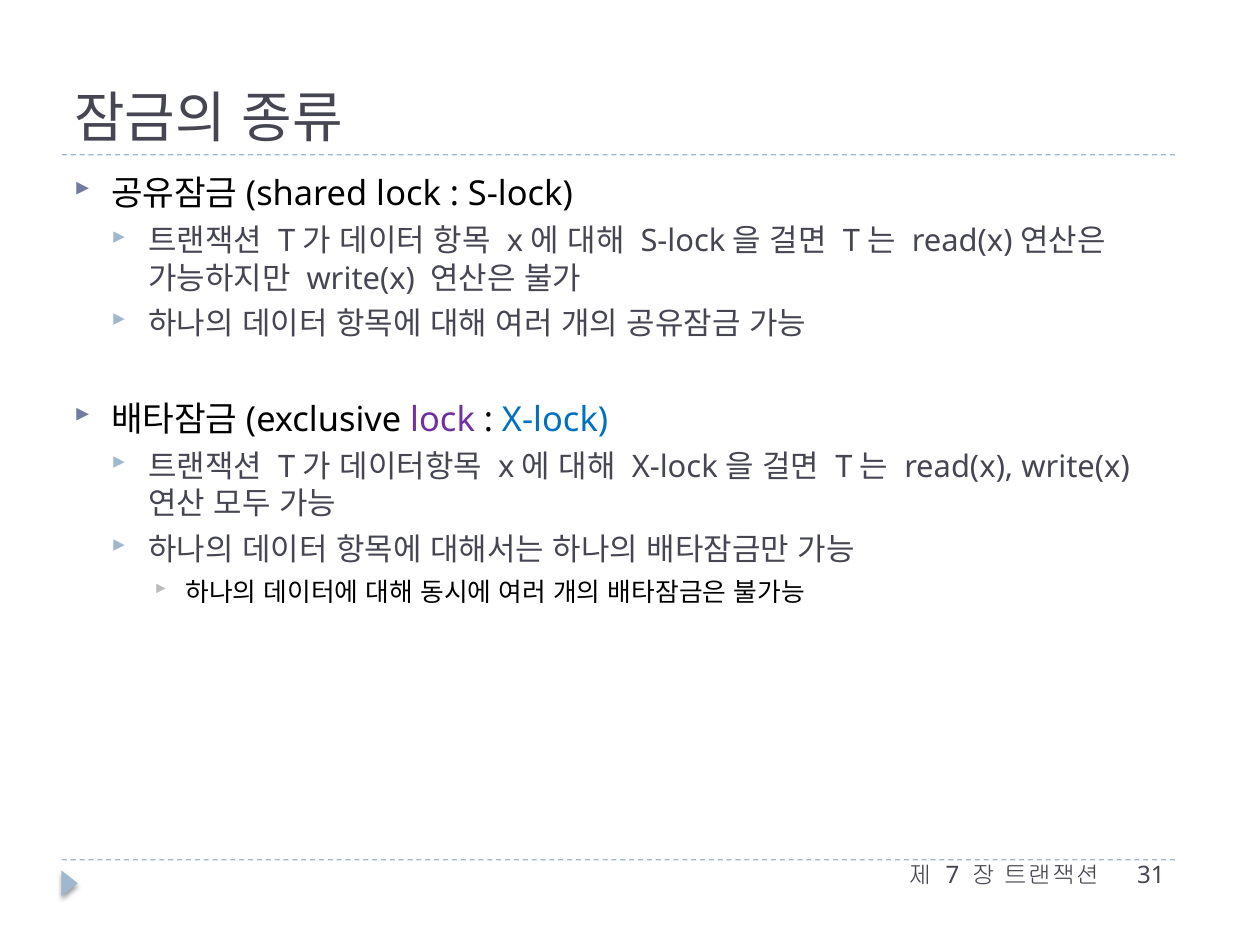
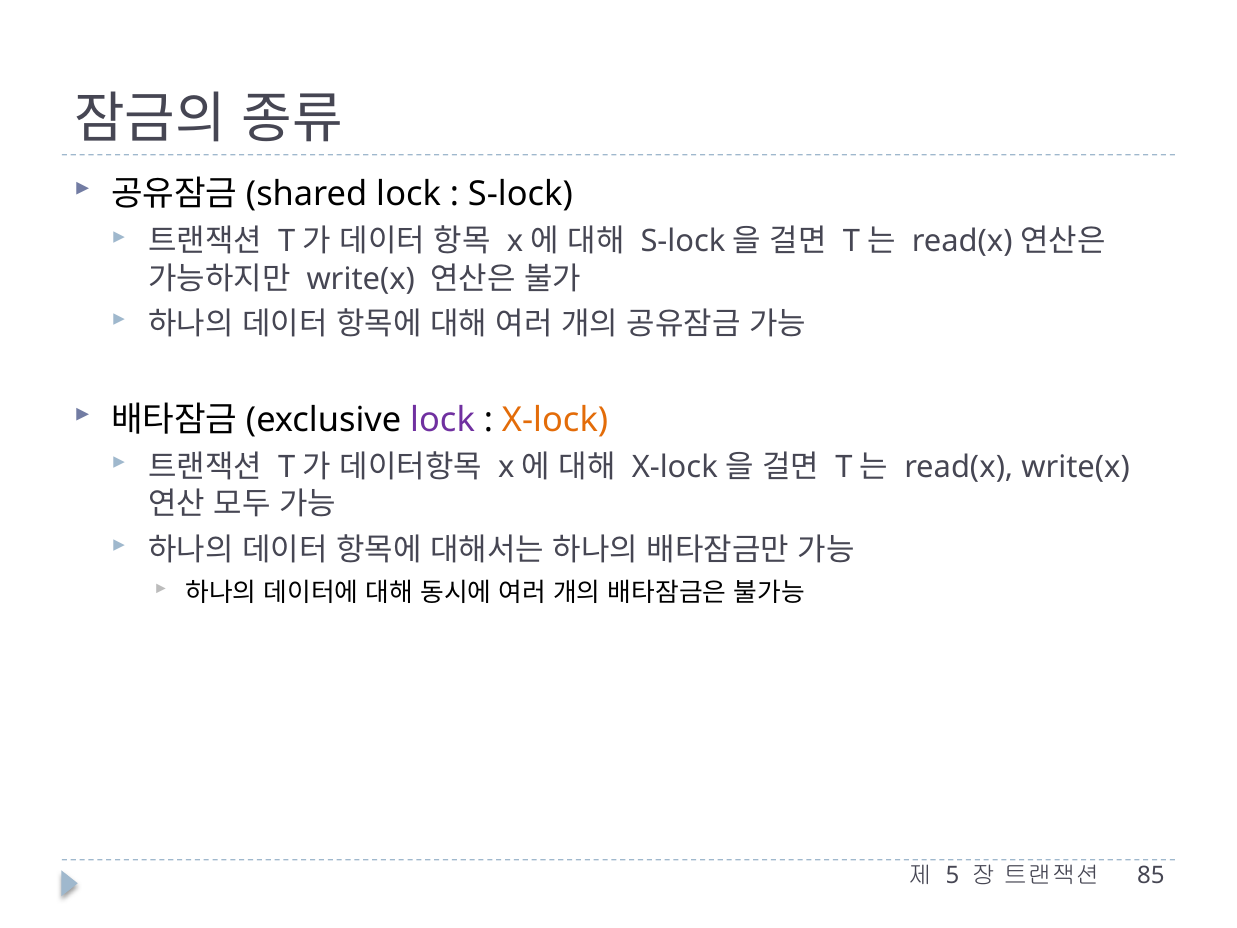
X-lock colour: blue -> orange (555, 420)
7: 7 -> 5 (953, 876)
31: 31 -> 85 (1151, 876)
